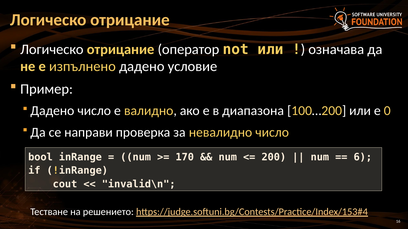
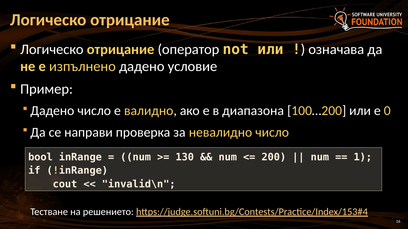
170: 170 -> 130 (185, 158)
6: 6 -> 1 (363, 158)
